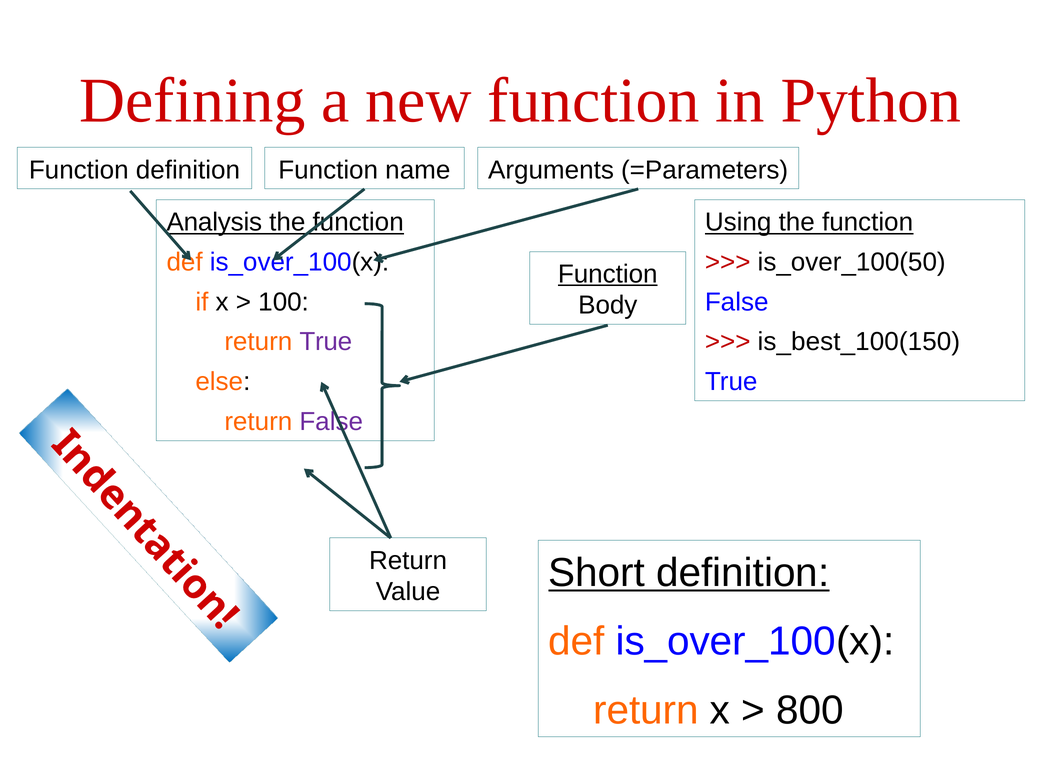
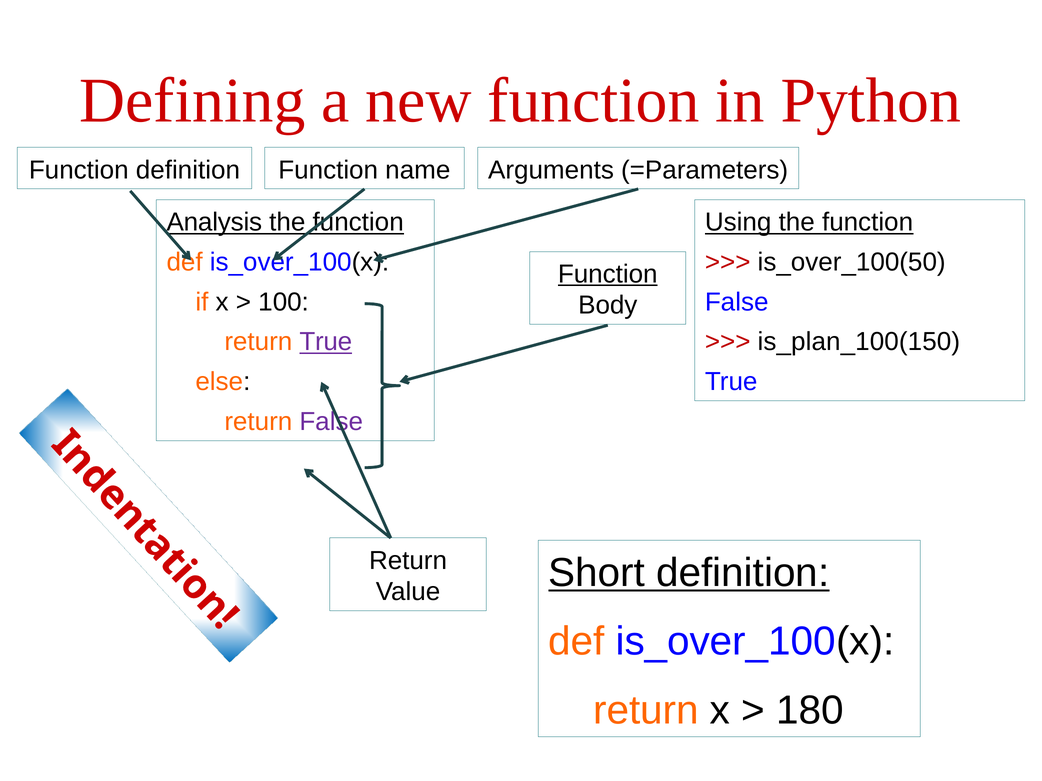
True underline: none -> present (326, 342)
is_best_100(150: is_best_100(150 -> is_plan_100(150 (859, 342)
800: 800 -> 180 (810, 711)
